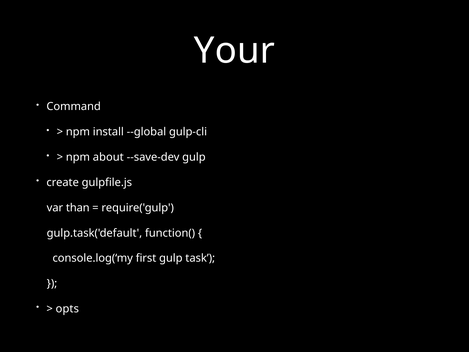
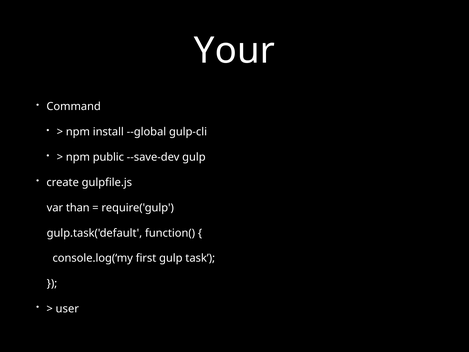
about: about -> public (108, 157)
opts: opts -> user (67, 309)
